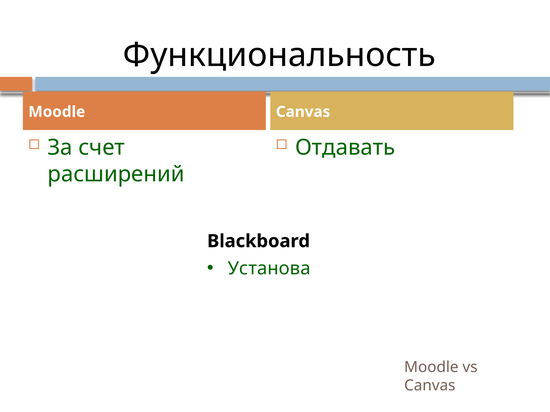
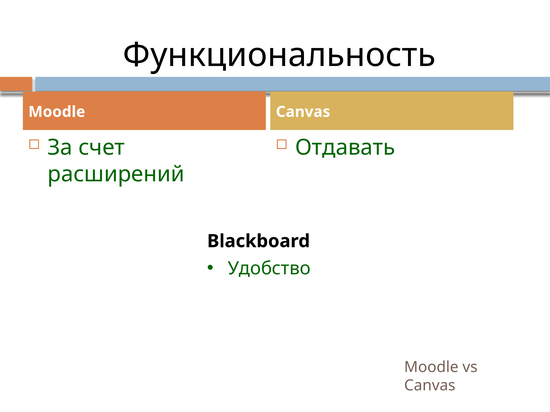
Установа: Установа -> Удобство (269, 269)
